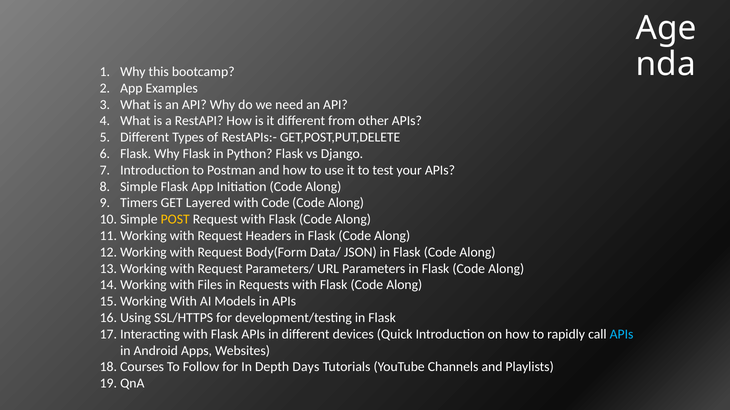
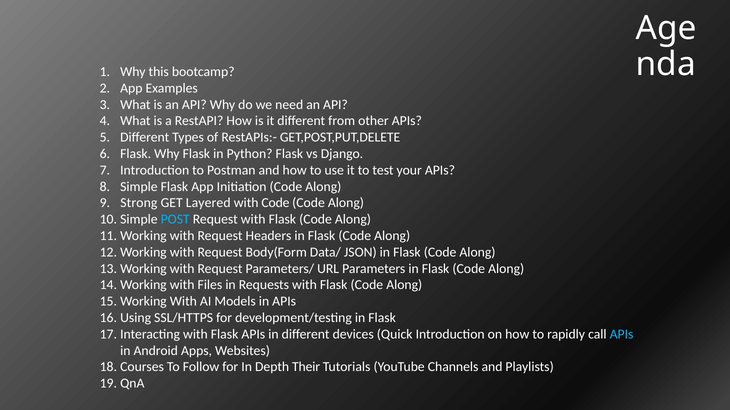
Timers: Timers -> Strong (139, 203)
POST colour: yellow -> light blue (175, 220)
Days: Days -> Their (306, 367)
